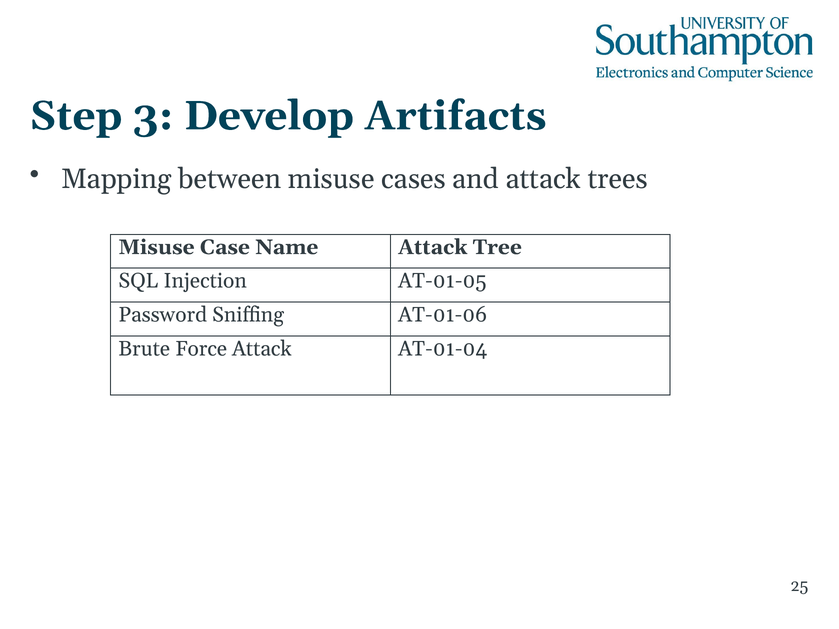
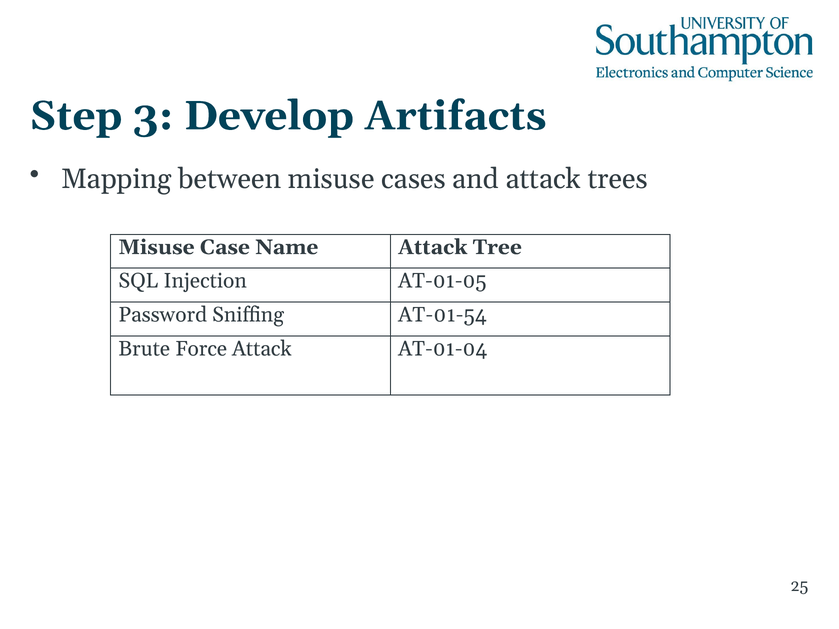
AT-01-06: AT-01-06 -> AT-01-54 (442, 315)
